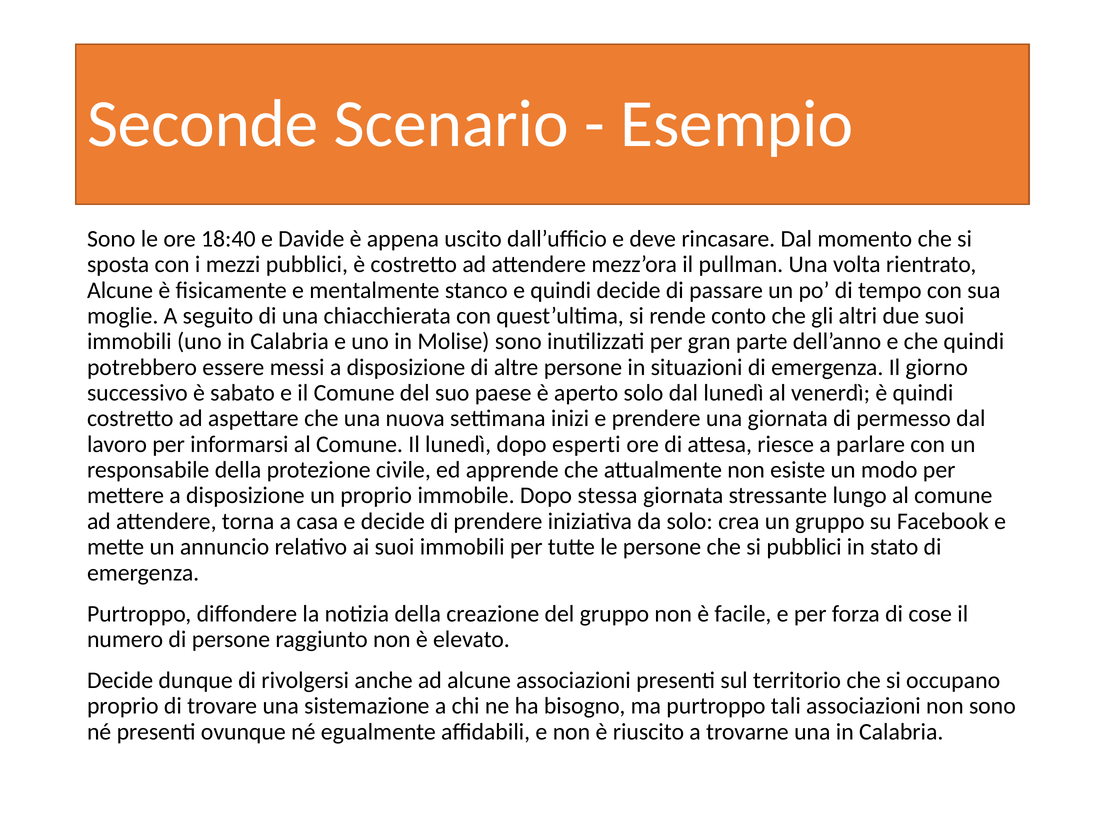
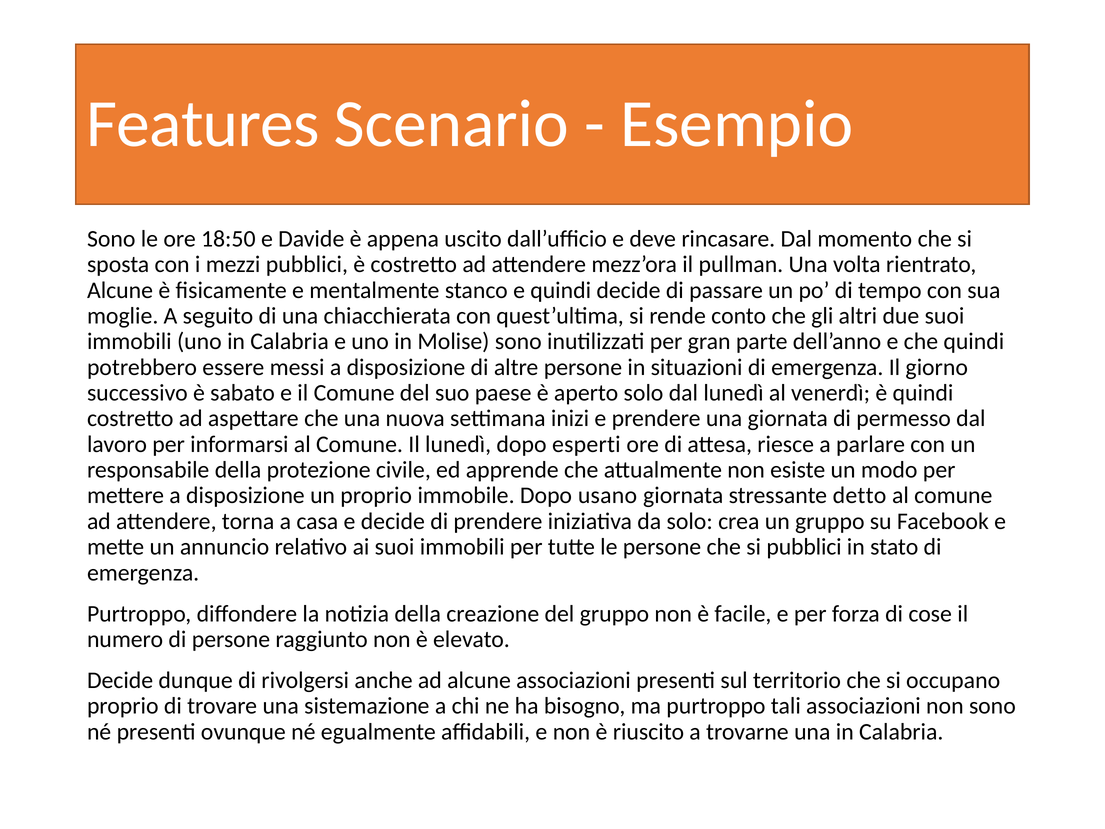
Seconde: Seconde -> Features (203, 124)
18:40: 18:40 -> 18:50 (228, 239)
stessa: stessa -> usano (607, 495)
lungo: lungo -> detto (860, 495)
